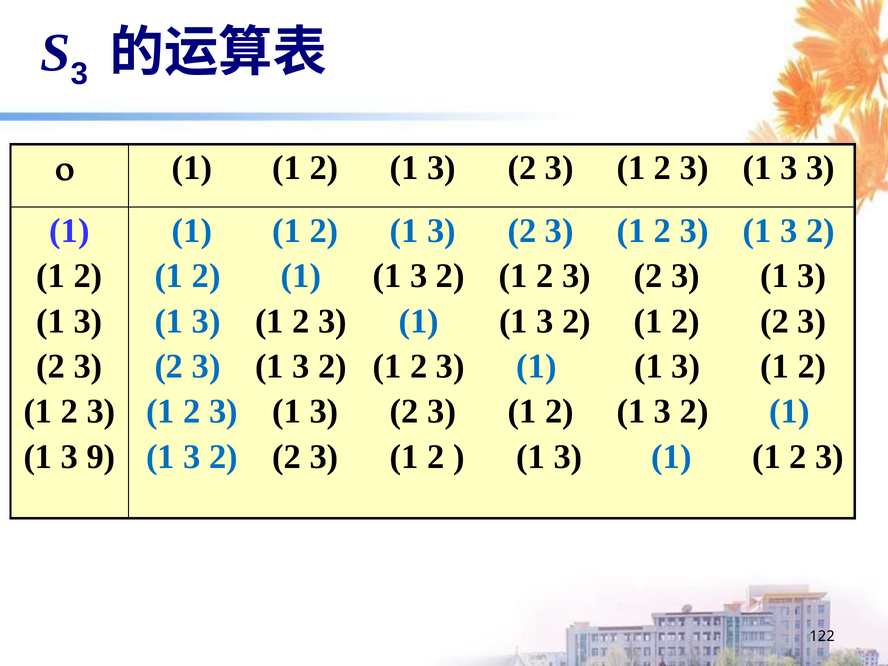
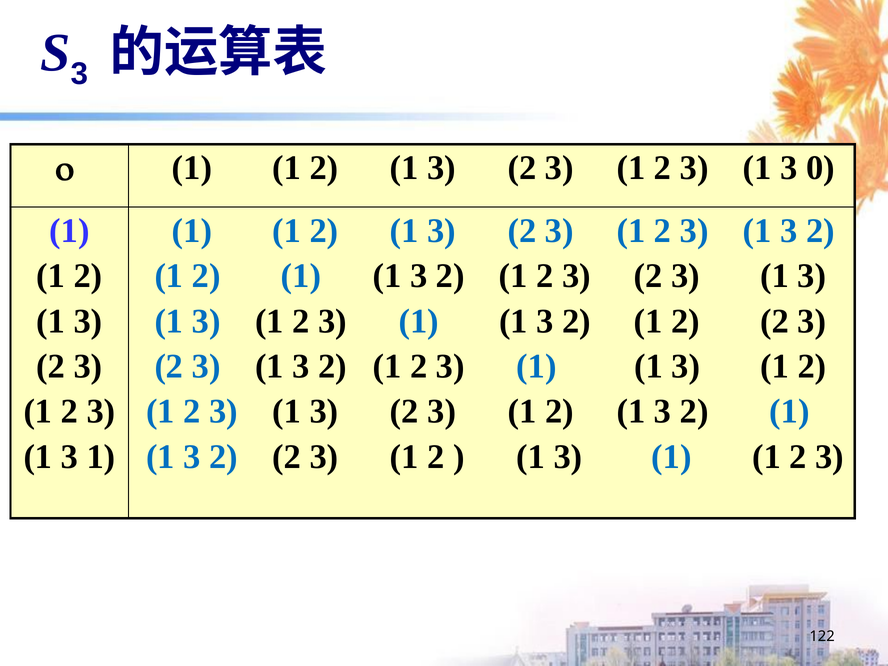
3 3: 3 -> 0 (820, 168)
9: 9 -> 1 (101, 457)
